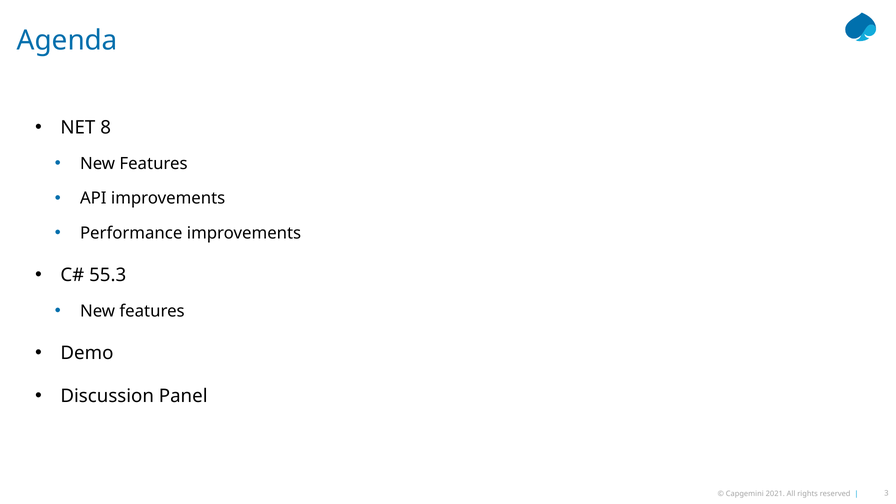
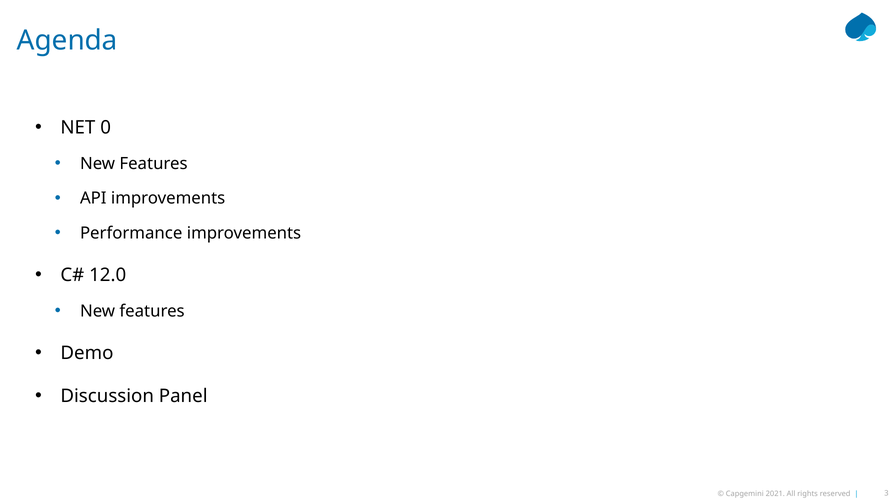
8: 8 -> 0 (106, 128)
55.3: 55.3 -> 12.0 (108, 275)
